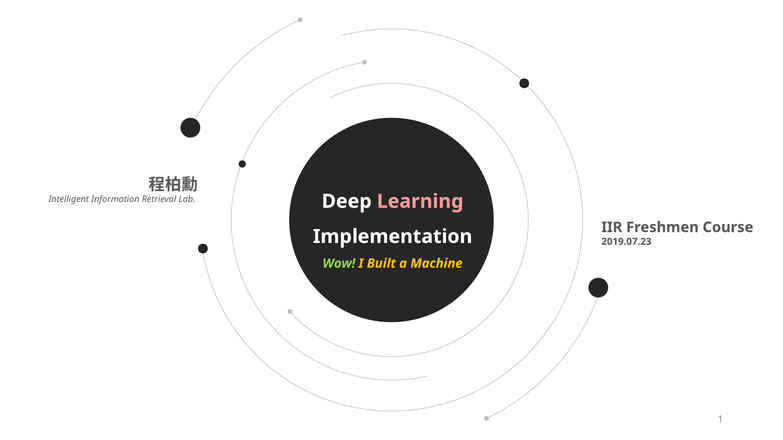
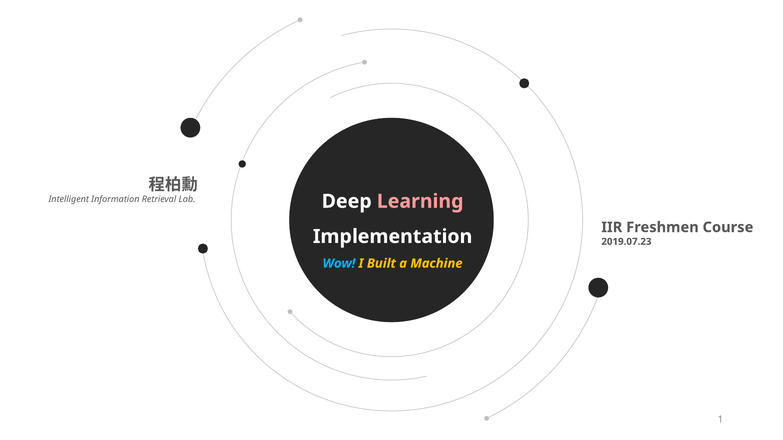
Wow colour: light green -> light blue (339, 264)
